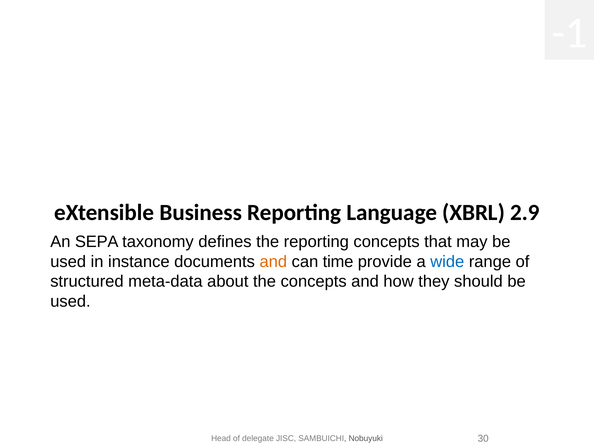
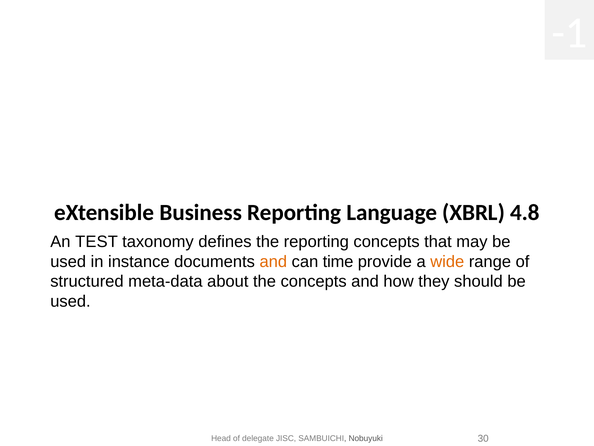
2.9: 2.9 -> 4.8 (525, 212)
SEPA: SEPA -> TEST (97, 242)
wide colour: blue -> orange (447, 261)
